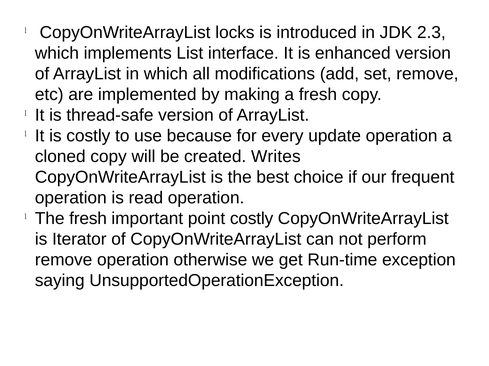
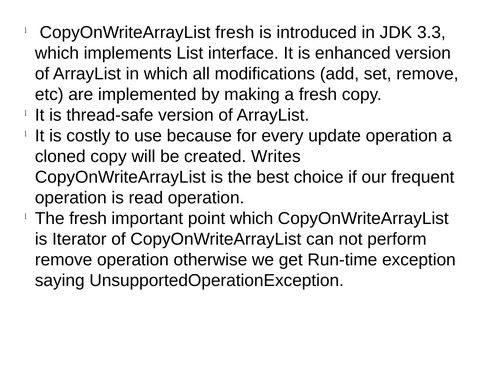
CopyOnWriteArrayList locks: locks -> fresh (235, 32)
2.3: 2.3 -> 3.3 (431, 32)
point costly: costly -> which (252, 219)
